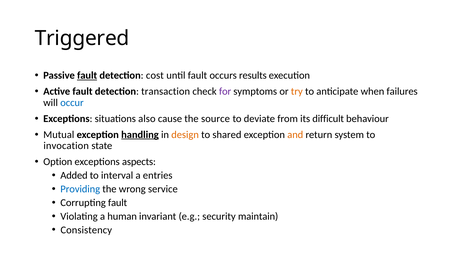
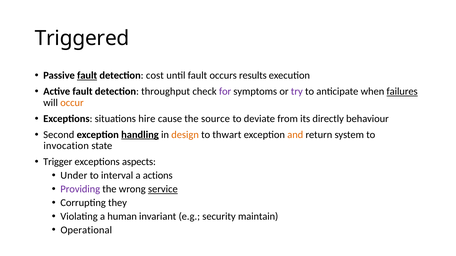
transaction: transaction -> throughput (166, 92)
try colour: orange -> purple (297, 92)
failures underline: none -> present (402, 92)
occur colour: blue -> orange (72, 103)
also: also -> hire (147, 119)
difficult: difficult -> directly (328, 119)
Mutual: Mutual -> Second (59, 135)
shared: shared -> thwart (227, 135)
Option: Option -> Trigger (58, 162)
Added: Added -> Under (74, 176)
entries: entries -> actions (158, 176)
Providing colour: blue -> purple (80, 189)
service underline: none -> present (163, 189)
Corrupting fault: fault -> they (118, 203)
Consistency: Consistency -> Operational (86, 230)
